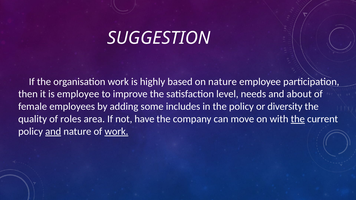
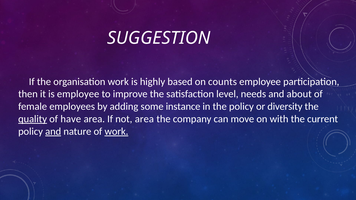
on nature: nature -> counts (223, 82)
includes: includes -> instance (183, 107)
quality underline: none -> present (33, 119)
roles: roles -> have (71, 119)
not have: have -> area (144, 119)
the underline: present -> none (298, 119)
